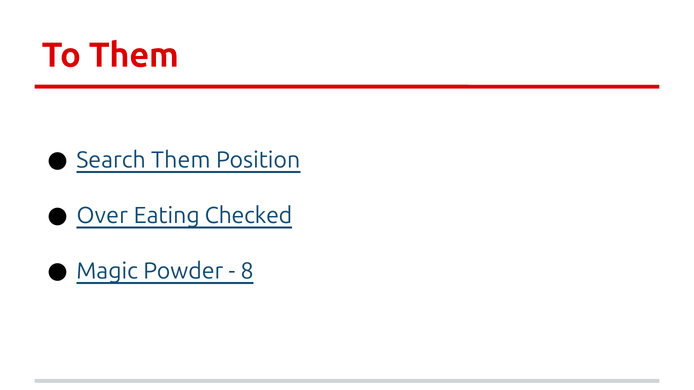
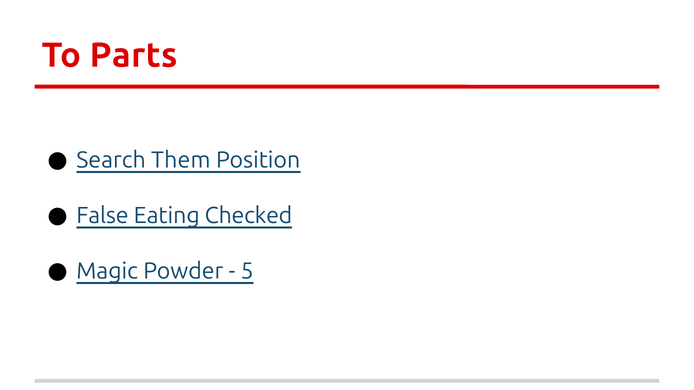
To Them: Them -> Parts (133, 55)
Over: Over -> False (102, 216)
8: 8 -> 5 (247, 271)
